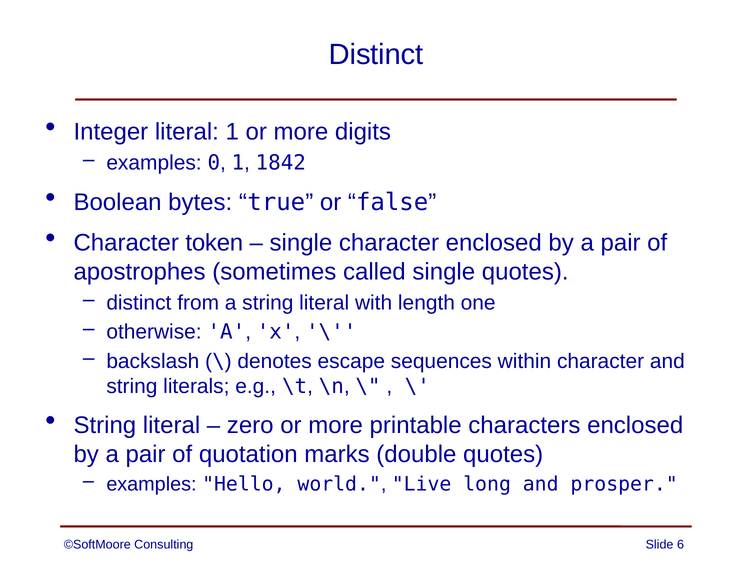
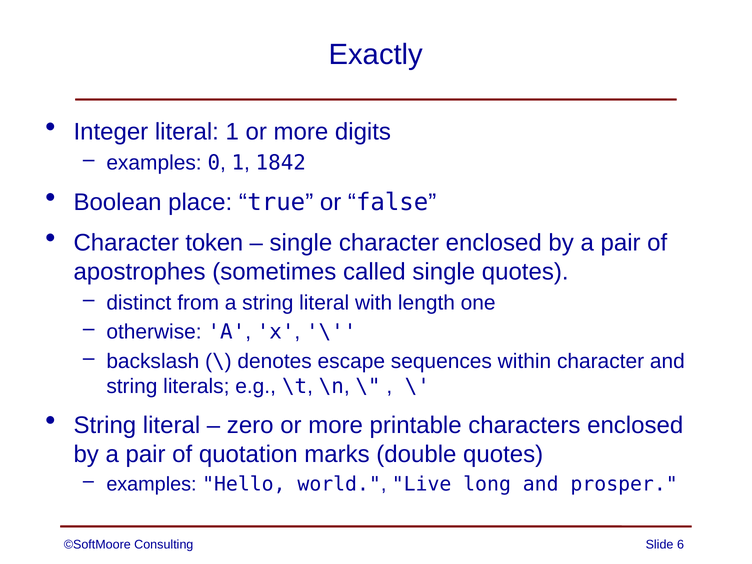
Distinct: Distinct -> Exactly (376, 55)
bytes: bytes -> place (200, 202)
